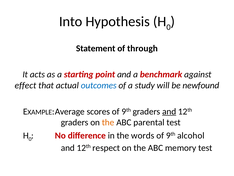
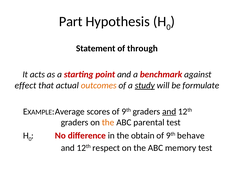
Into: Into -> Part (71, 21)
outcomes colour: blue -> orange (99, 85)
study underline: none -> present (145, 85)
newfound: newfound -> formulate (201, 85)
words: words -> obtain (143, 135)
alcohol: alcohol -> behave (191, 135)
